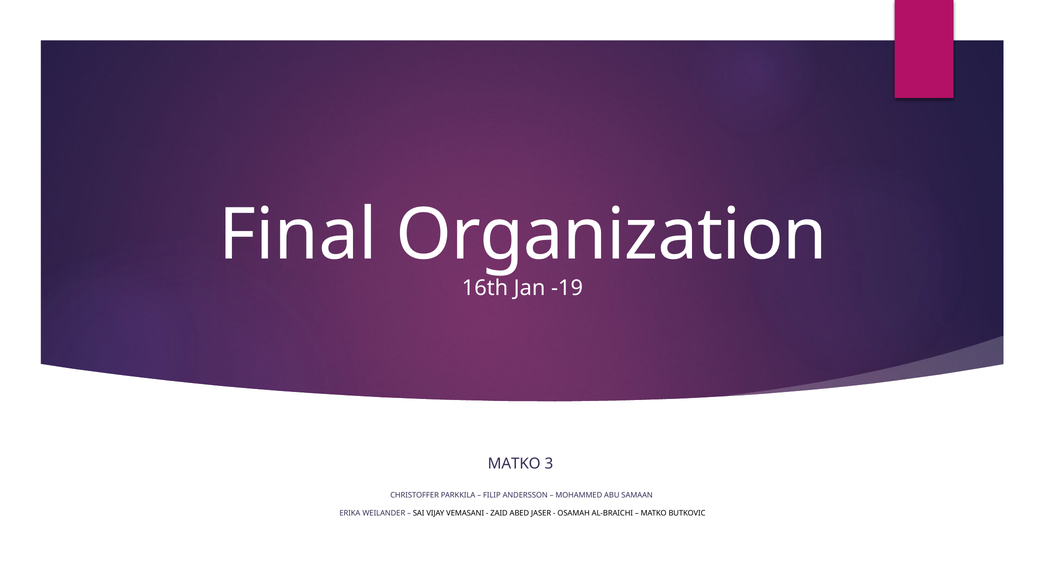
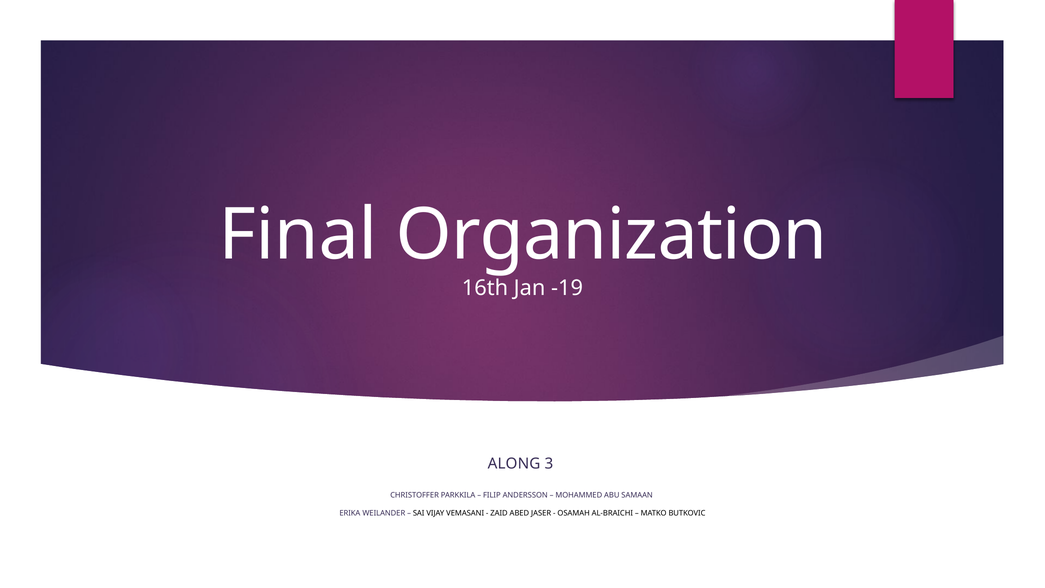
MATKO: MATKO -> ALONG (514, 463)
